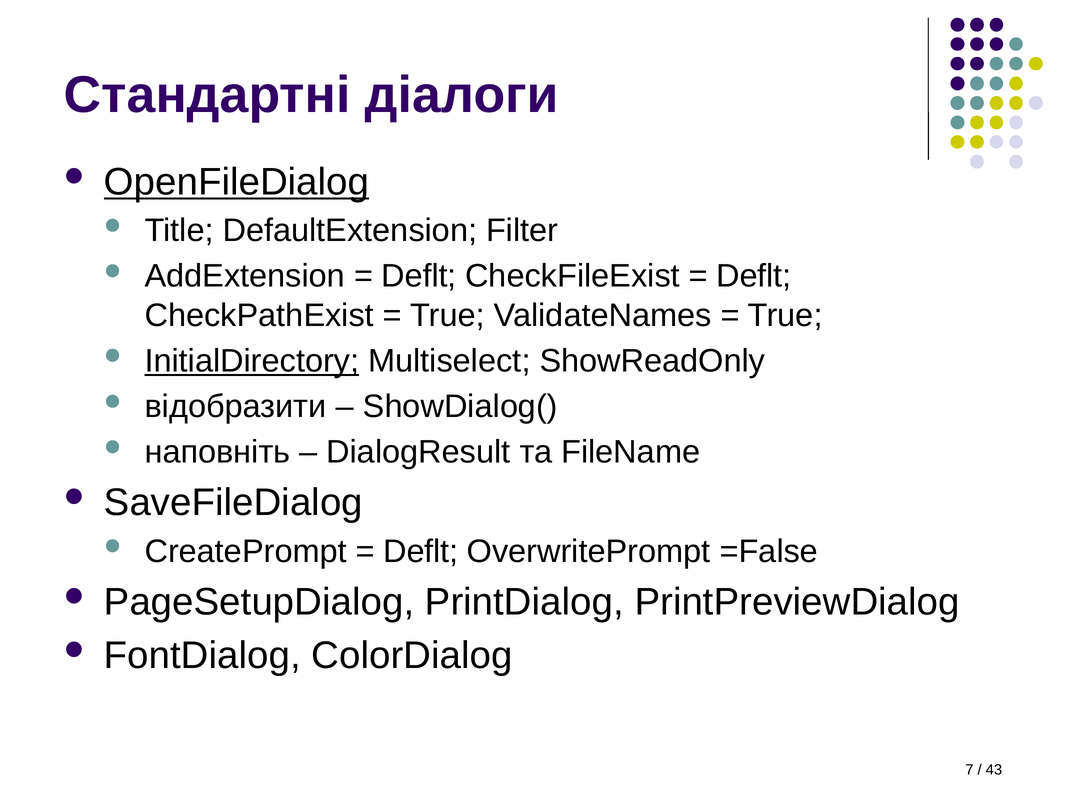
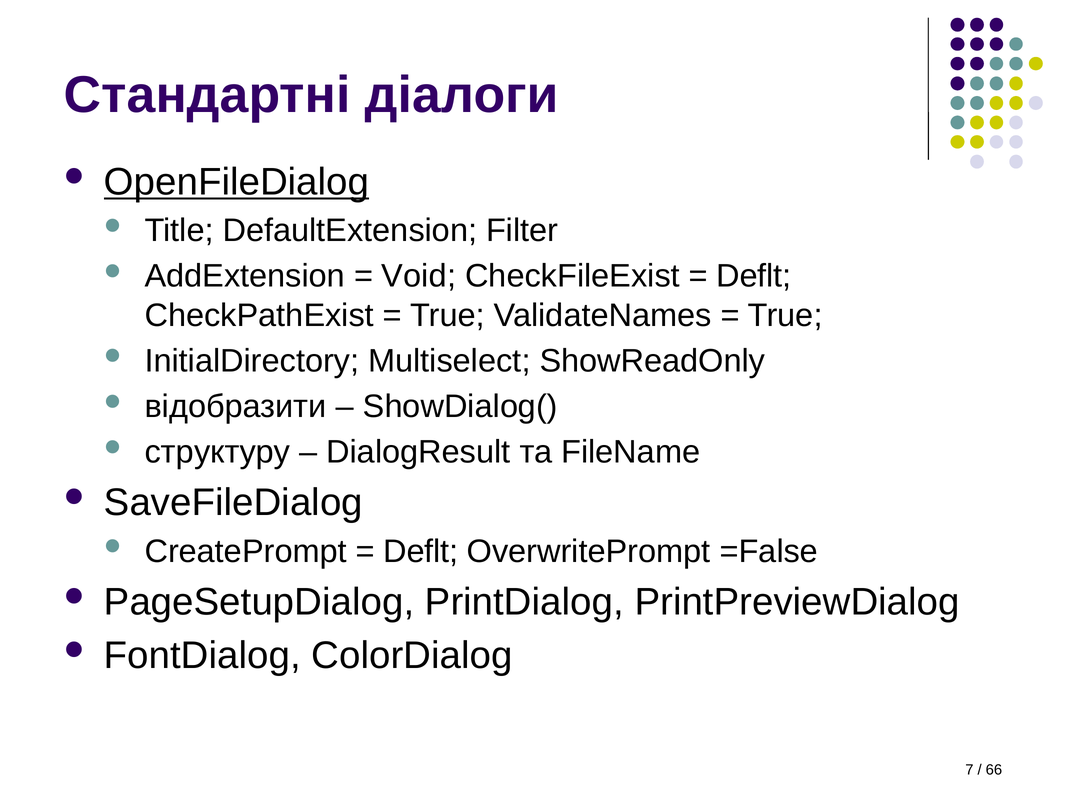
Deflt: Deflt -> Void (419, 276)
InitialDirectory underline: present -> none (252, 361)
наповніть: наповніть -> структуру (217, 452)
43: 43 -> 66 (994, 770)
